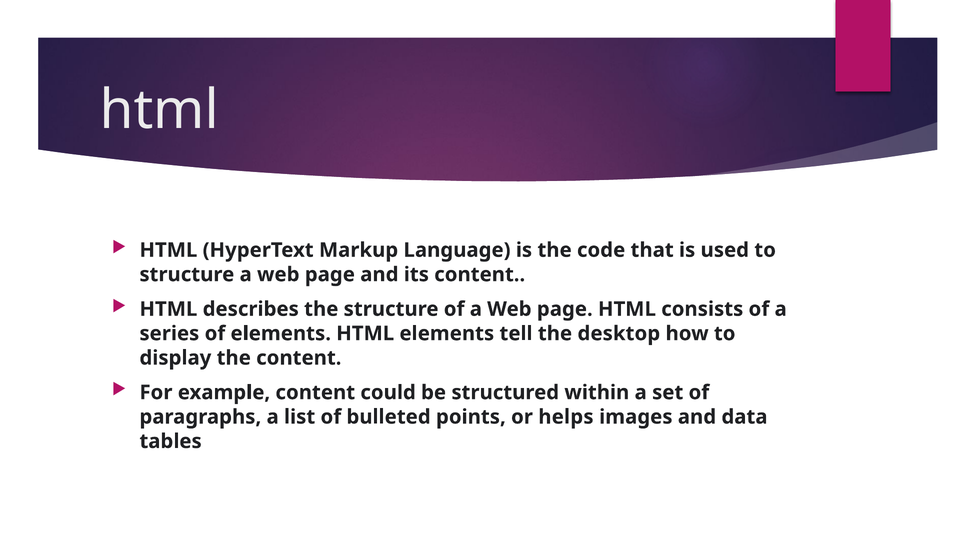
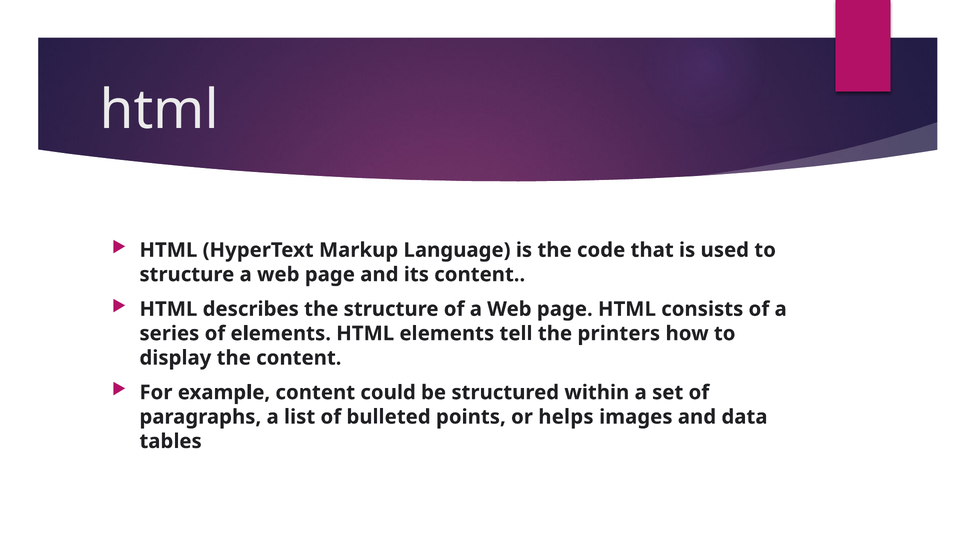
desktop: desktop -> printers (619, 334)
